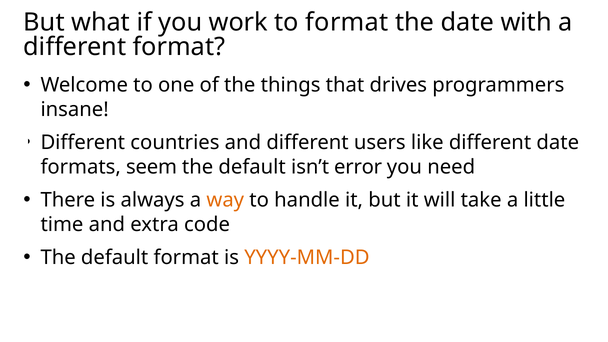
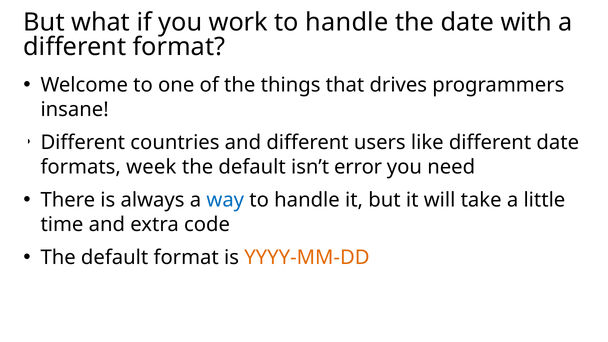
format: format -> handle (347, 22)
seem: seem -> week (151, 167)
way colour: orange -> blue (225, 200)
